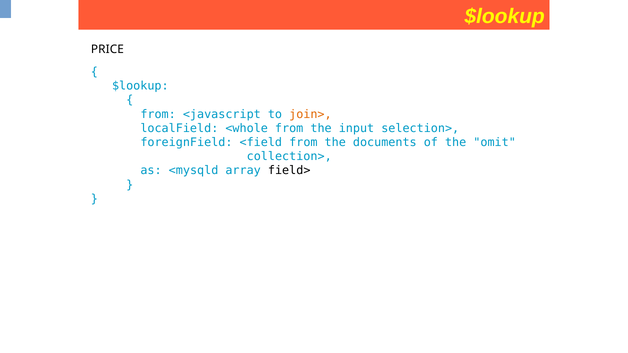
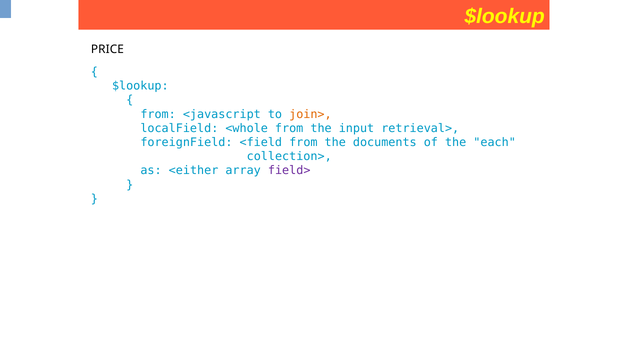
selection>: selection> -> retrieval> (420, 128)
omit: omit -> each (495, 142)
<mysqld: <mysqld -> <either (194, 171)
field> colour: black -> purple (289, 171)
